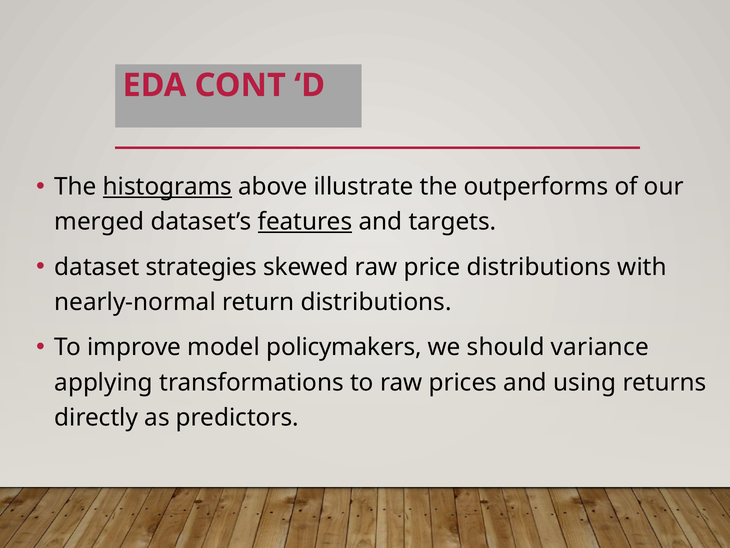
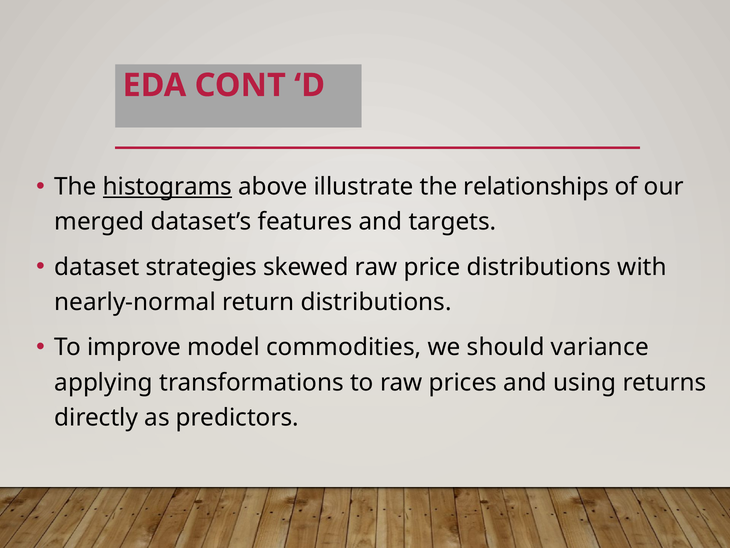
outperforms: outperforms -> relationships (536, 187)
features underline: present -> none (305, 222)
policymakers: policymakers -> commodities (344, 347)
